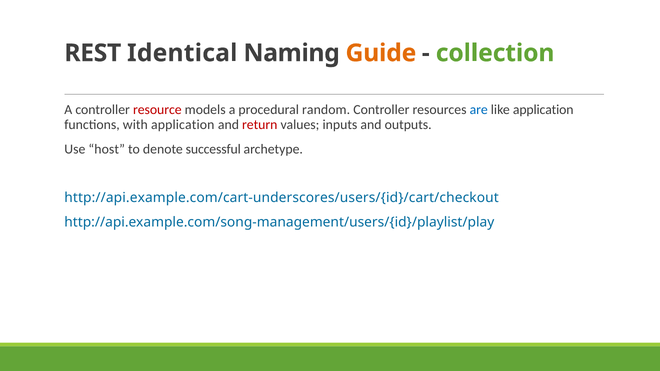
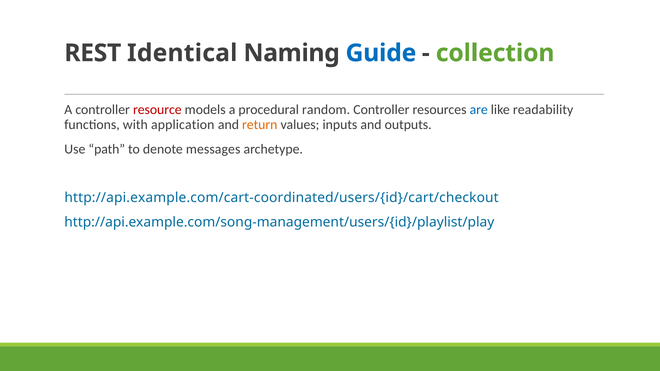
Guide colour: orange -> blue (381, 53)
like application: application -> readability (543, 110)
return colour: red -> orange (260, 125)
host: host -> path (107, 149)
successful: successful -> messages (213, 149)
http://api.example.com/cart-underscores/users/{id}/cart/checkout: http://api.example.com/cart-underscores/users/{id}/cart/checkout -> http://api.example.com/cart-coordinated/users/{id}/cart/checkout (282, 198)
